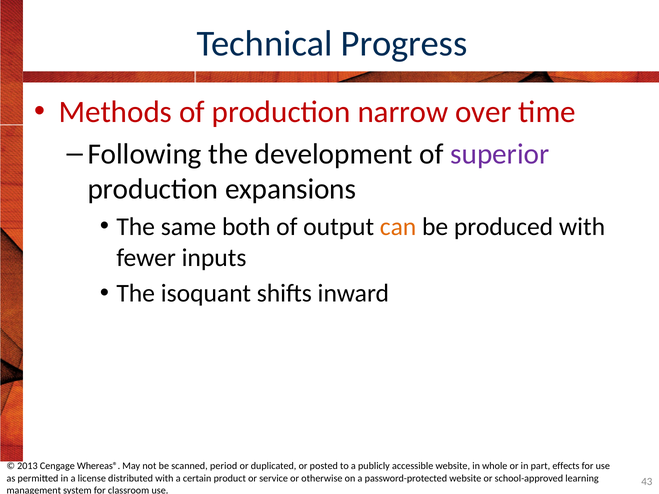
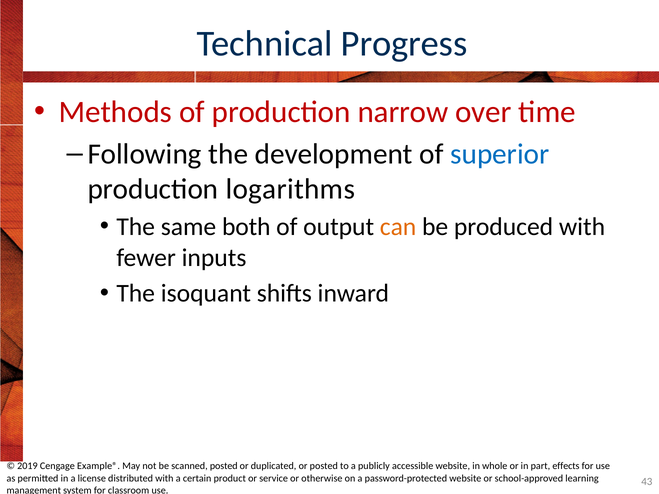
superior colour: purple -> blue (500, 154)
expansions: expansions -> logarithms (290, 189)
2013: 2013 -> 2019 (27, 466)
Whereas®: Whereas® -> Example® (99, 466)
scanned period: period -> posted (224, 466)
